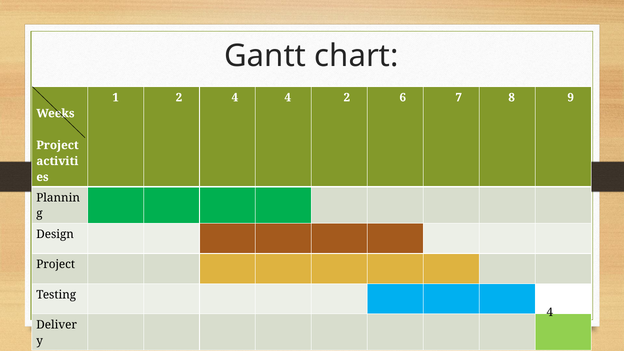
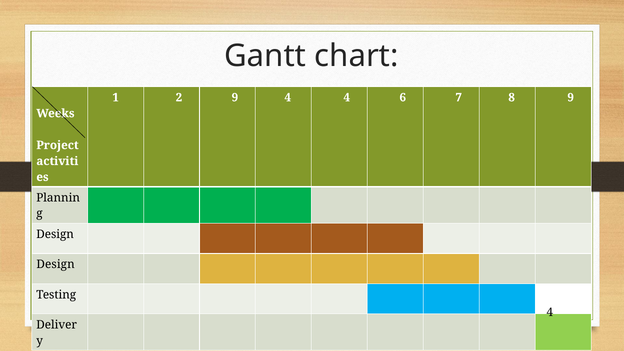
2 4: 4 -> 9 (235, 97)
4 2: 2 -> 4 (347, 97)
Project: Project -> Design (56, 264)
